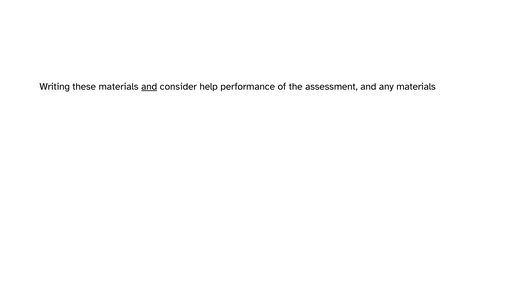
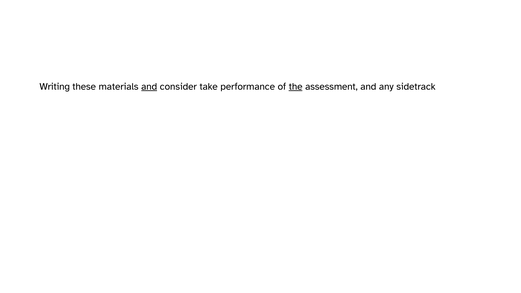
help: help -> take (209, 87)
the underline: none -> present (296, 87)
any materials: materials -> sidetrack (416, 87)
